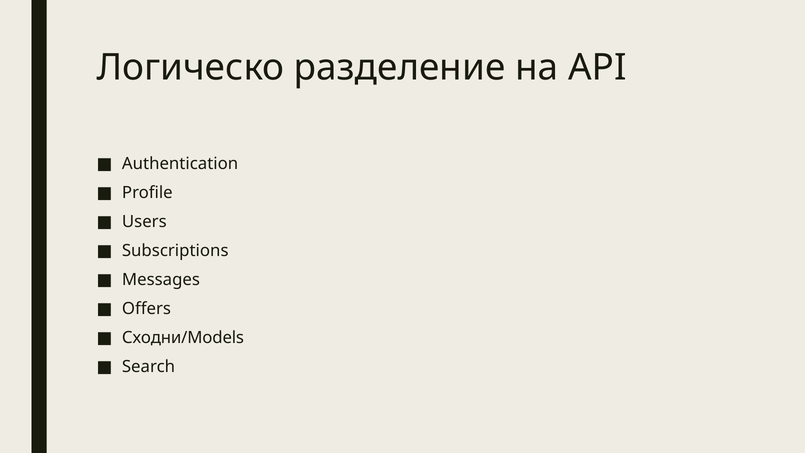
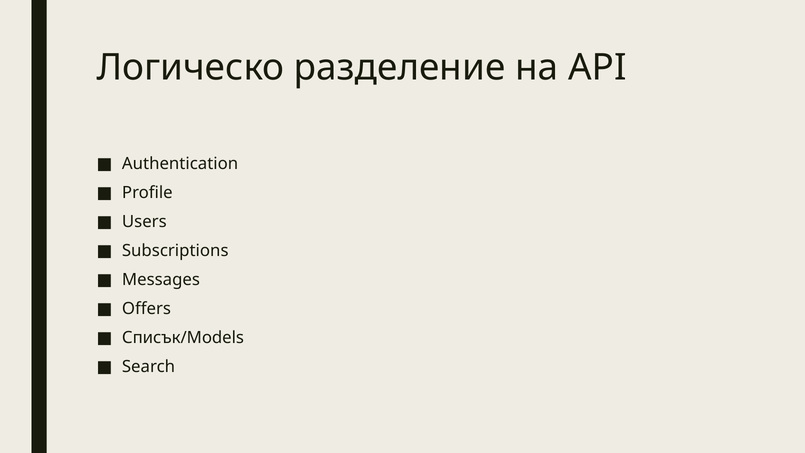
Сходни/Models: Сходни/Models -> Списък/Models (183, 338)
